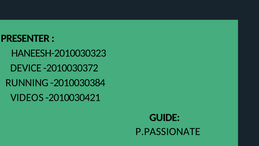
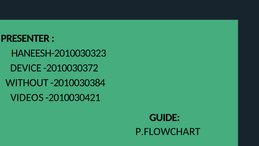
RUNNING: RUNNING -> WITHOUT (27, 83)
P.PASSIONATE: P.PASSIONATE -> P.FLOWCHART (168, 131)
